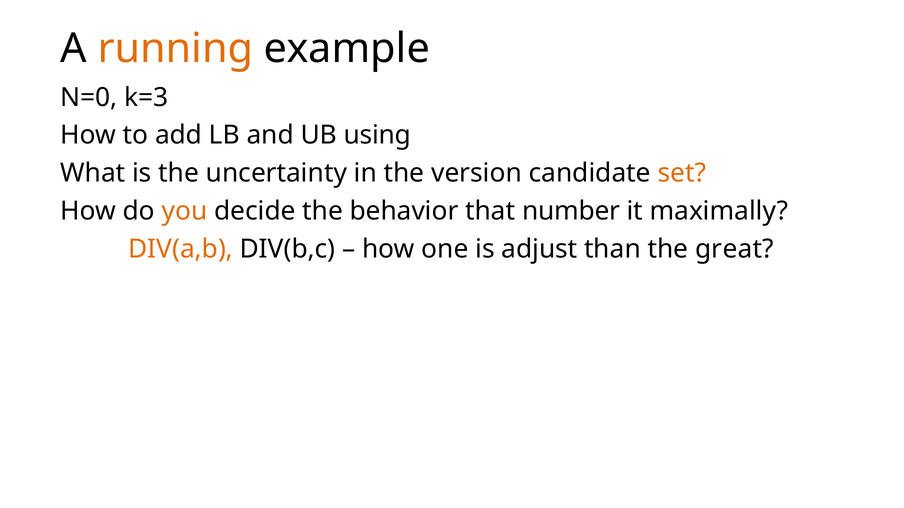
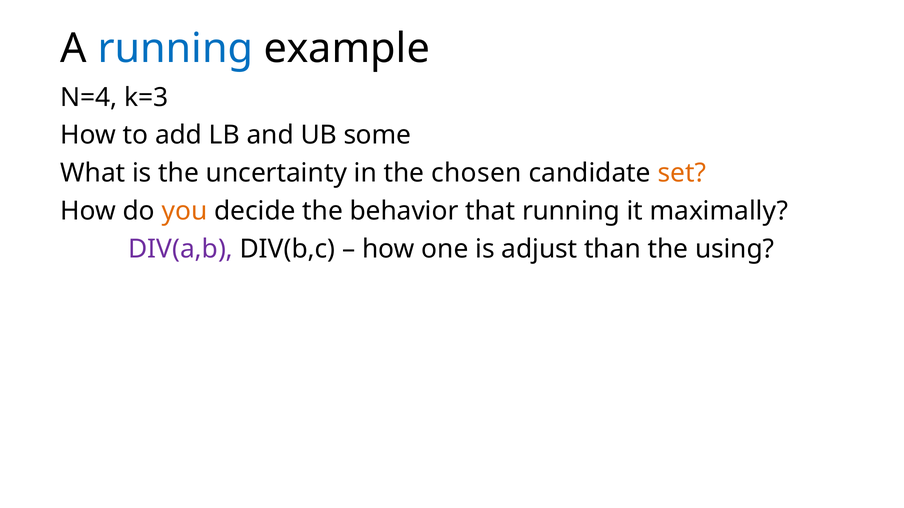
running colour: orange -> blue (175, 49)
N=0: N=0 -> N=4 (89, 98)
using: using -> some (377, 135)
version: version -> chosen (476, 173)
that number: number -> running (571, 211)
DIV(a,b colour: orange -> purple (181, 249)
great: great -> using (735, 249)
